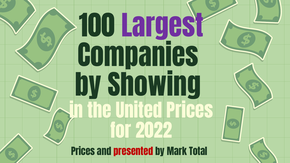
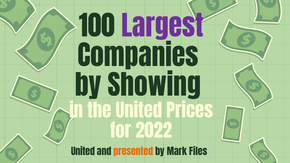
Prices: Prices -> United (83, 152)
presented colour: red -> orange (133, 152)
Total: Total -> Files (198, 152)
